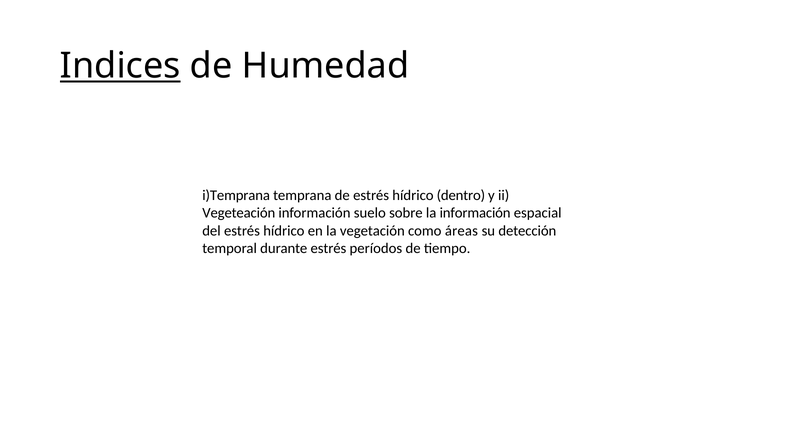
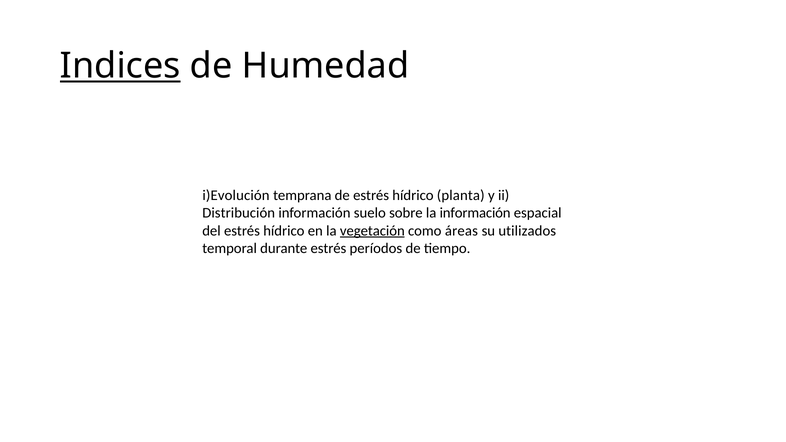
i)Temprana: i)Temprana -> i)Evolución (236, 195)
dentro: dentro -> planta (461, 195)
Vegeteación: Vegeteación -> Distribución (239, 213)
vegetación underline: none -> present (372, 231)
detección: detección -> utilizados (527, 231)
